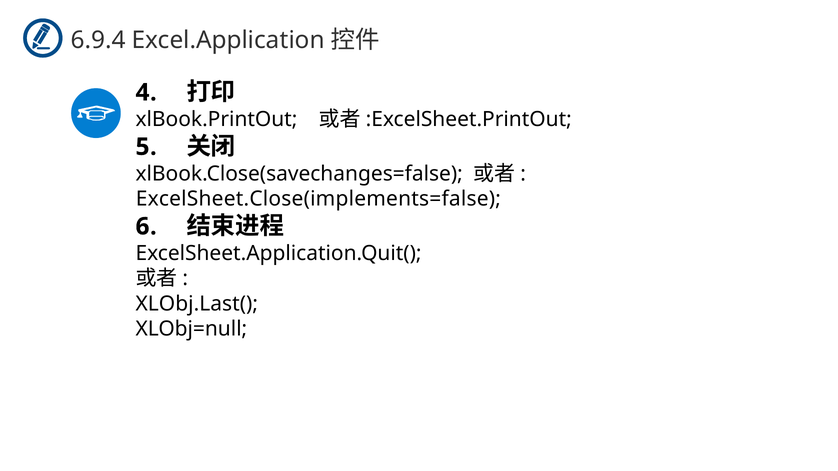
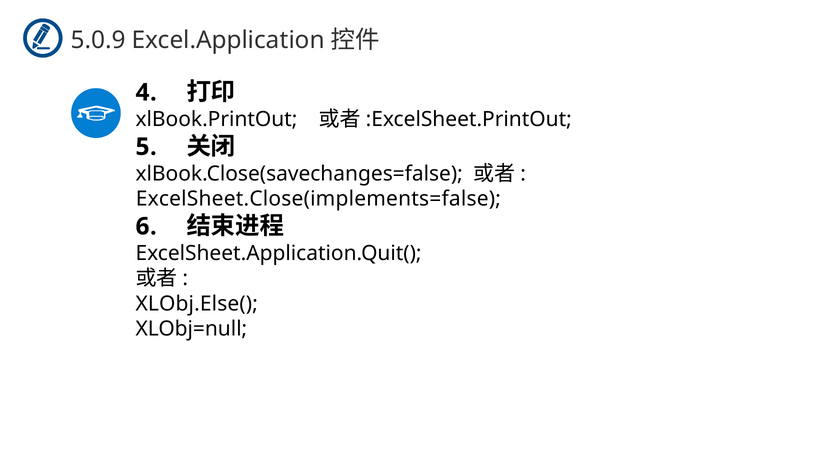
6.9.4: 6.9.4 -> 5.0.9 (98, 40)
XLObj.Last(: XLObj.Last( -> XLObj.Else( (197, 304)
